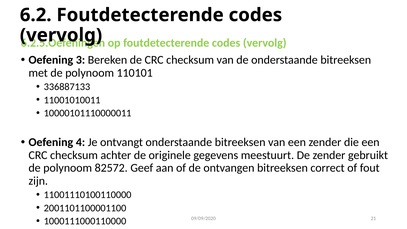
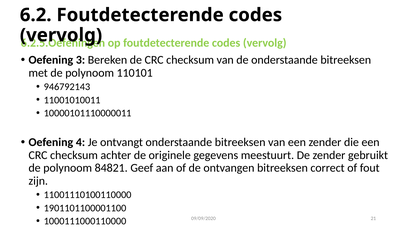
336887133: 336887133 -> 946792143 (67, 87)
82572: 82572 -> 84821 (111, 168)
2001101100001100: 2001101100001100 -> 1901101100001100 (85, 208)
